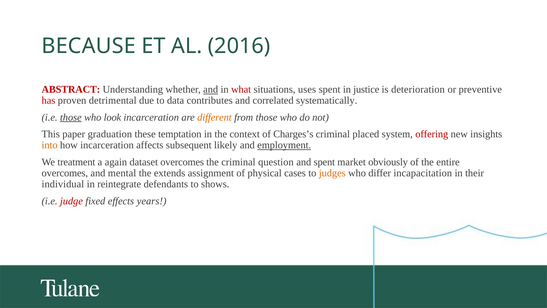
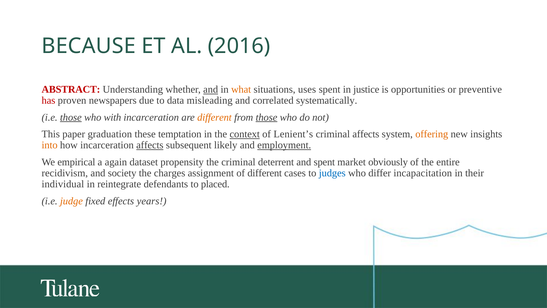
what colour: red -> orange (241, 89)
deterioration: deterioration -> opportunities (418, 89)
detrimental: detrimental -> newspapers (113, 100)
contributes: contributes -> misleading (210, 100)
look: look -> with (112, 117)
those underline: none -> present (267, 117)
context underline: none -> present (245, 134)
Charges’s: Charges’s -> Lenient’s (293, 134)
criminal placed: placed -> affects (366, 134)
offering colour: red -> orange (432, 134)
affects underline: none -> present (150, 145)
treatment: treatment -> empirical (76, 162)
dataset overcomes: overcomes -> propensity (182, 162)
question: question -> deterrent (276, 162)
overcomes: overcomes -> recidivism (65, 173)
mental: mental -> society (122, 173)
extends: extends -> charges (170, 173)
of physical: physical -> different (265, 173)
judges colour: orange -> blue (332, 173)
shows: shows -> placed (215, 184)
judge colour: red -> orange (71, 201)
